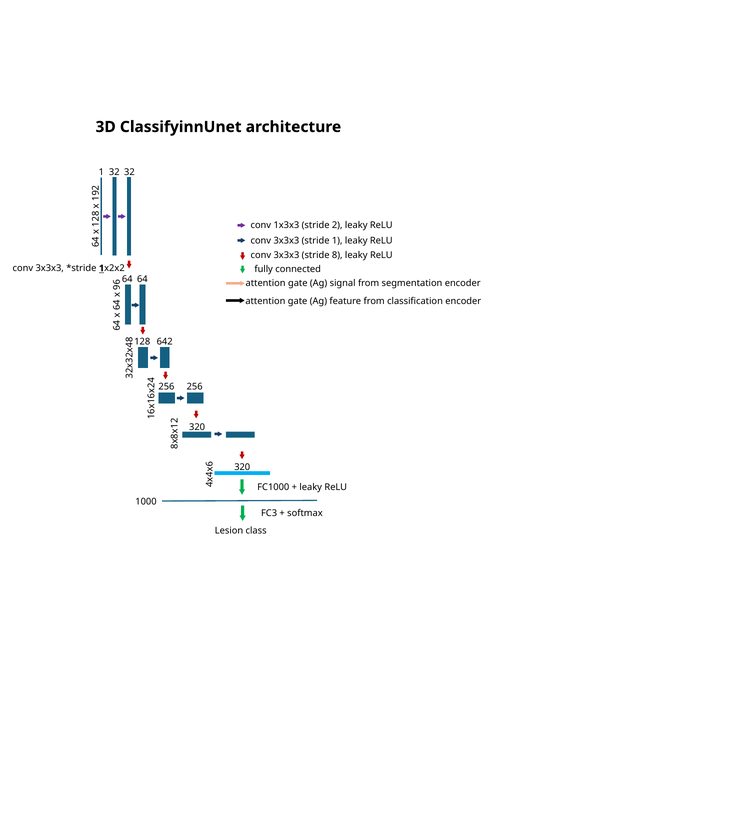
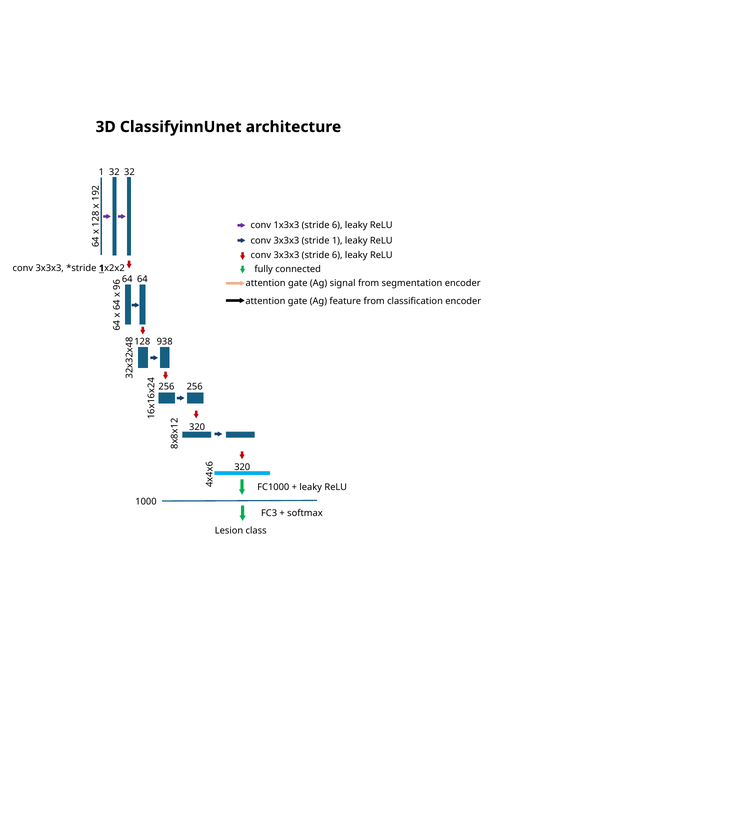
1x3x3 stride 2: 2 -> 6 (337, 225)
3x3x3 stride 8: 8 -> 6 (337, 255)
642: 642 -> 938 (165, 342)
